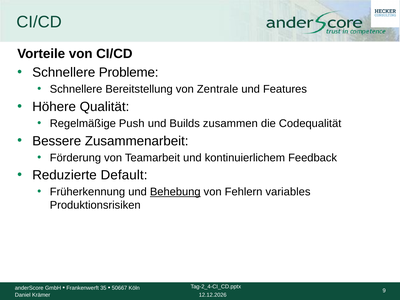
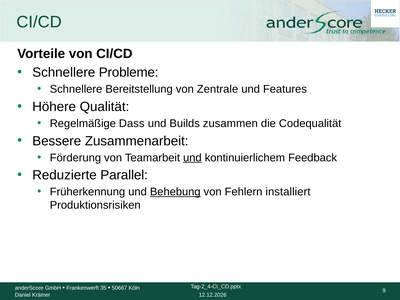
Push: Push -> Dass (132, 123)
und underline: none -> present (192, 158)
Default: Default -> Parallel (124, 175)
variables: variables -> installiert (288, 192)
